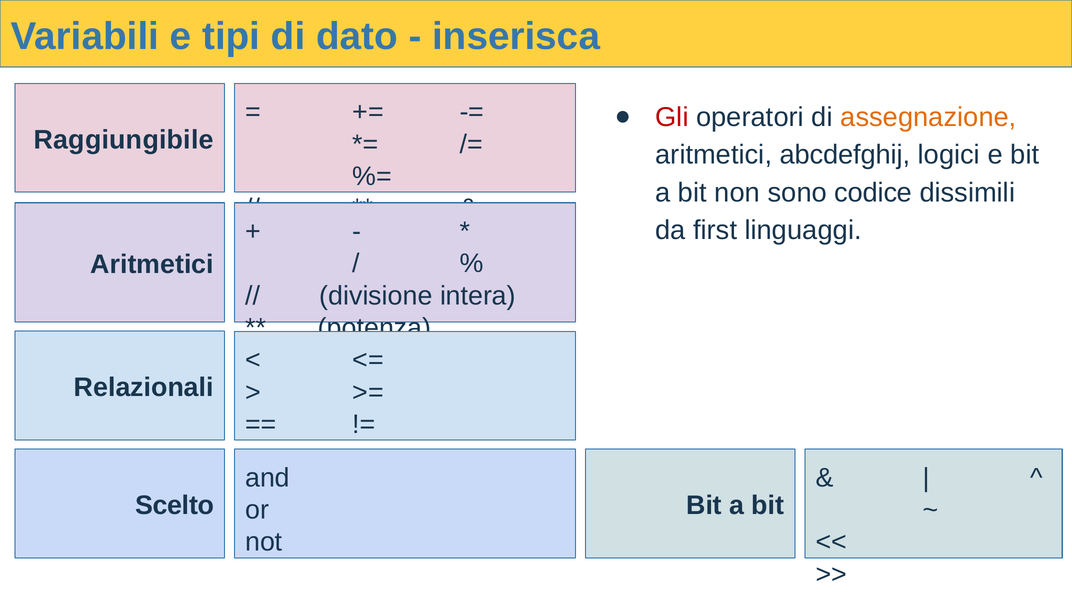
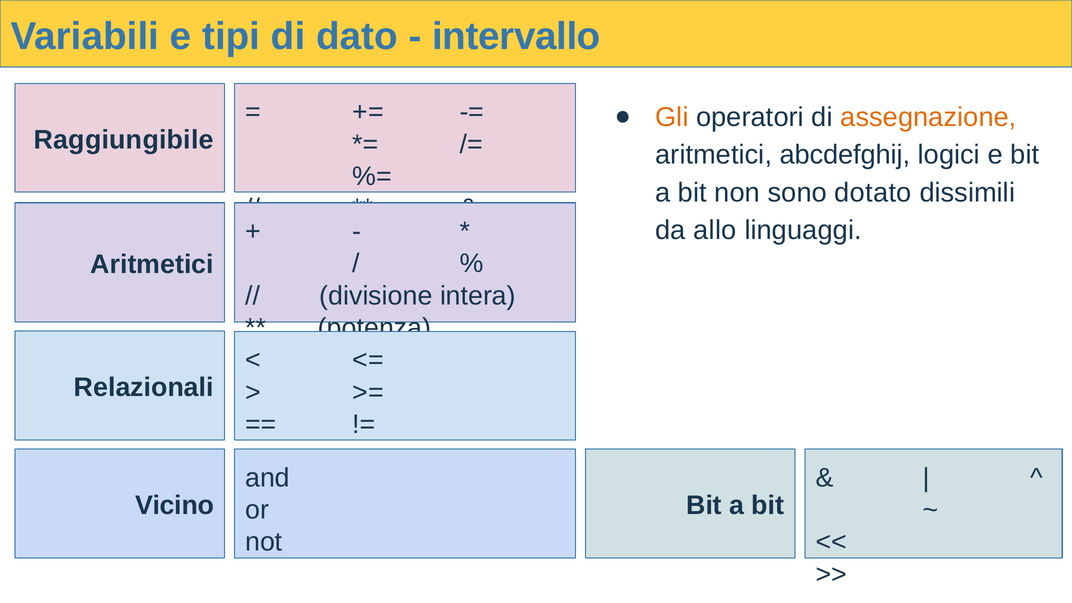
inserisca: inserisca -> intervallo (516, 37)
Gli colour: red -> orange (672, 117)
codice: codice -> dotato (873, 193)
first: first -> allo (715, 230)
Scelto: Scelto -> Vicino (175, 505)
